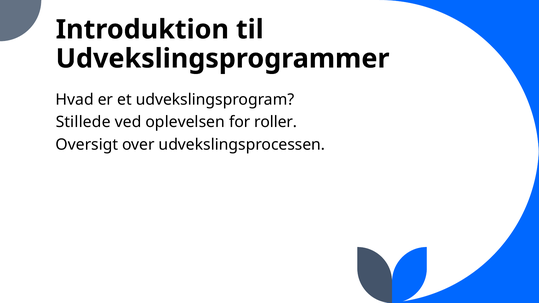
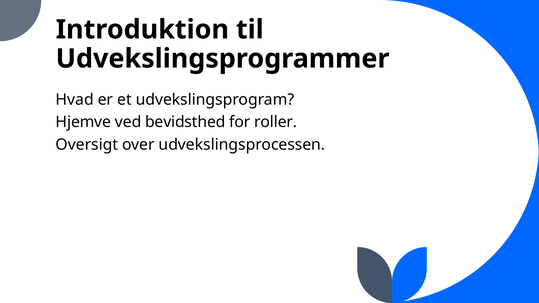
Stillede: Stillede -> Hjemve (83, 122)
oplevelsen: oplevelsen -> bevidsthed (185, 122)
